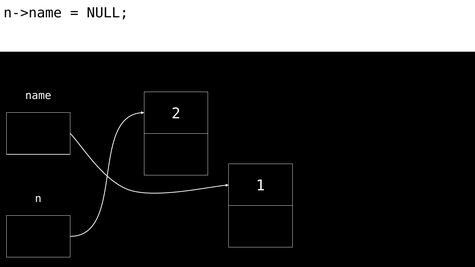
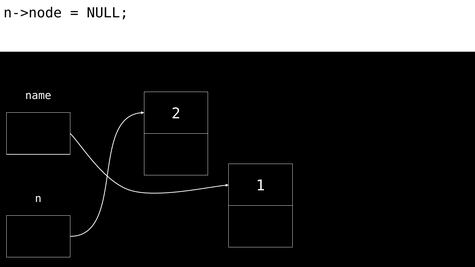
n->name: n->name -> n->node (33, 13)
